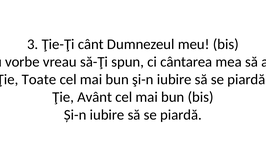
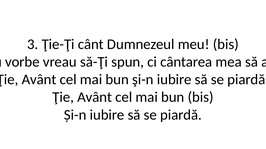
Toate: Toate -> Avânt (39, 80)
